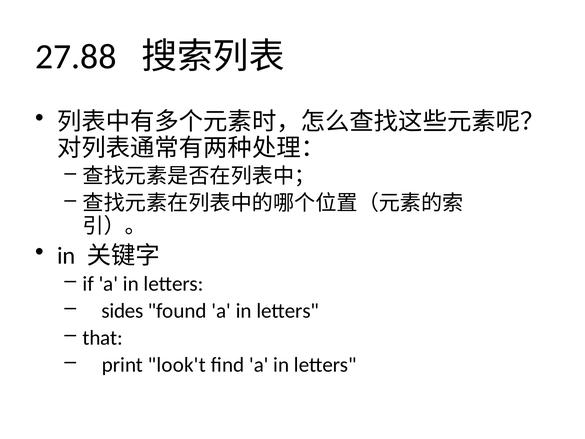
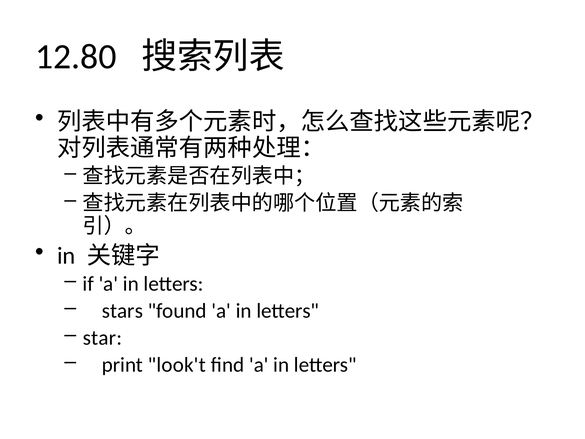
27.88: 27.88 -> 12.80 (76, 57)
sides: sides -> stars (122, 311)
that: that -> star (102, 338)
